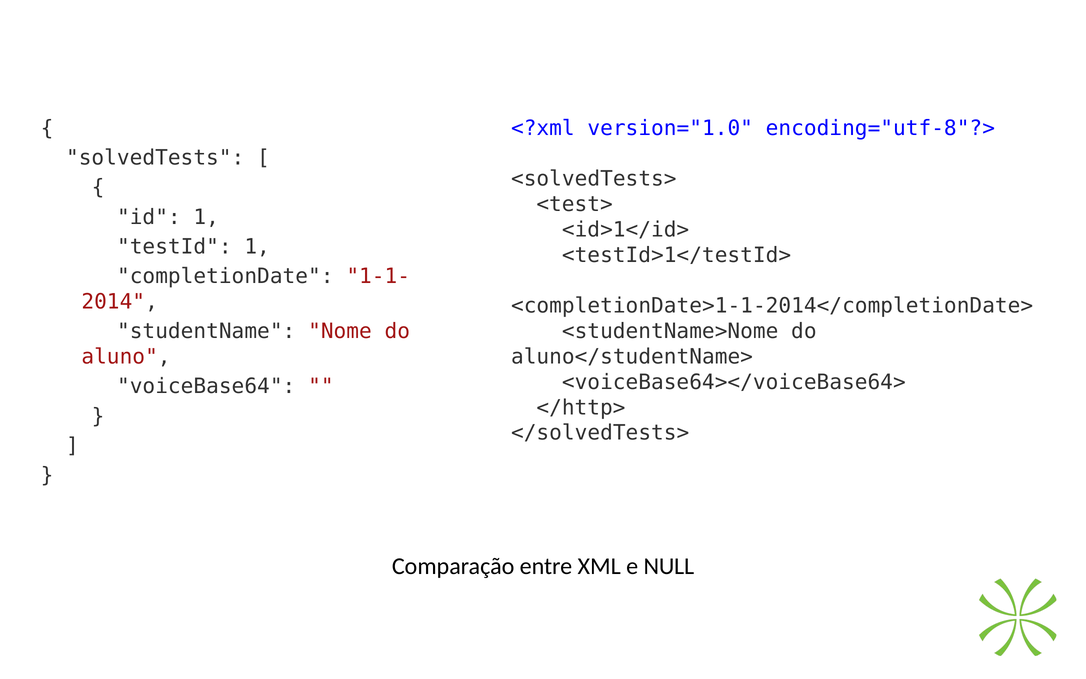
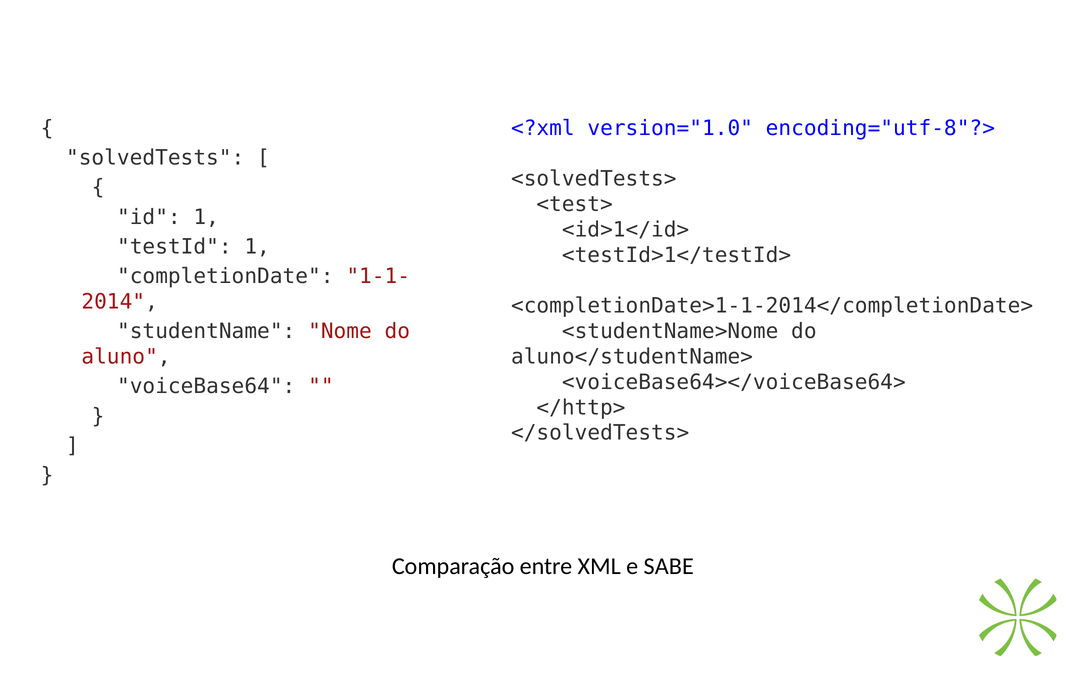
NULL: NULL -> SABE (669, 566)
